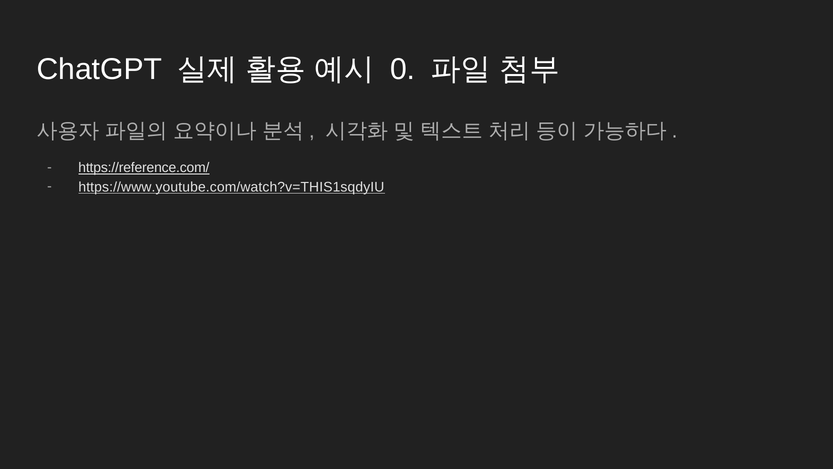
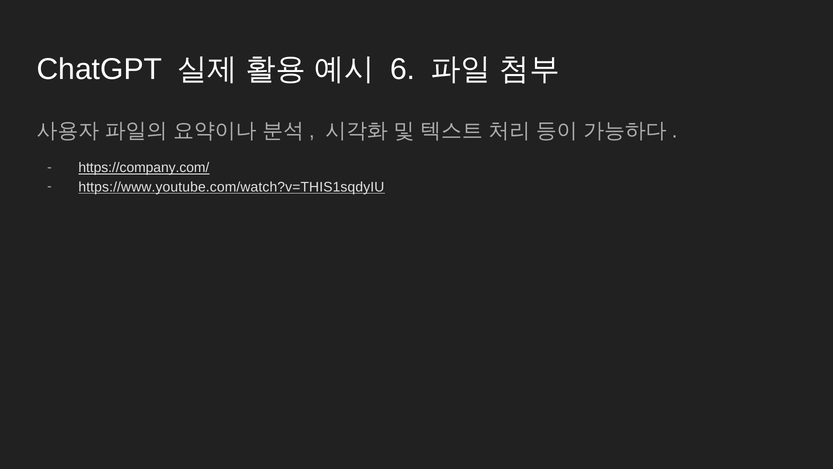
0: 0 -> 6 (403, 69)
https://reference.com/: https://reference.com/ -> https://company.com/ (144, 168)
